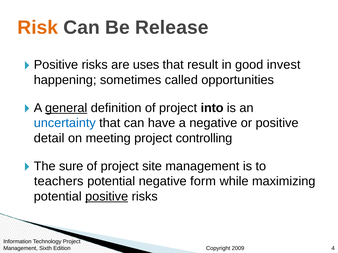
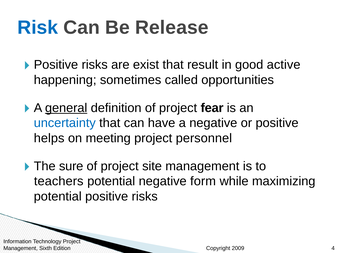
Risk colour: orange -> blue (38, 28)
uses: uses -> exist (146, 65)
invest: invest -> active (284, 65)
into: into -> fear (212, 108)
detail: detail -> helps (49, 139)
controlling: controlling -> personnel (204, 139)
positive underline: present -> none (107, 197)
